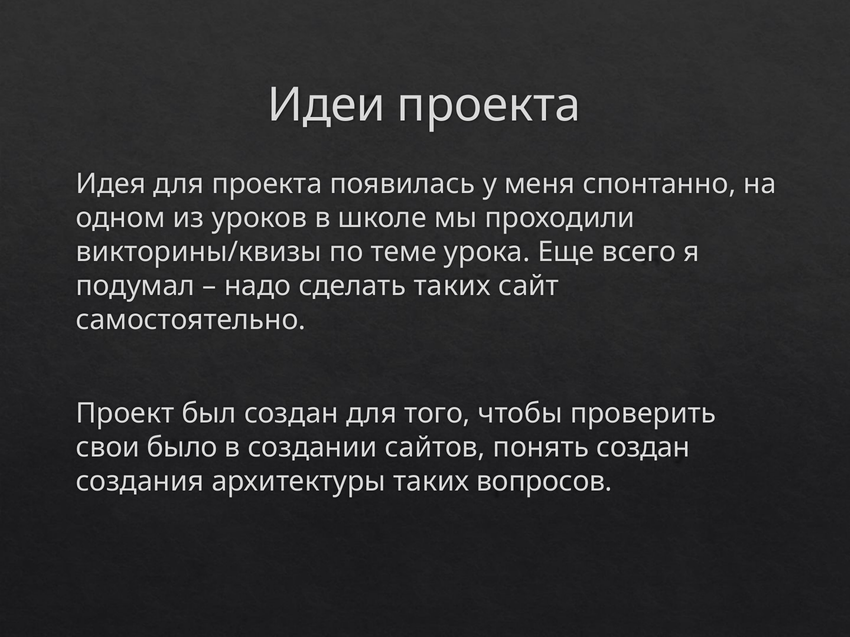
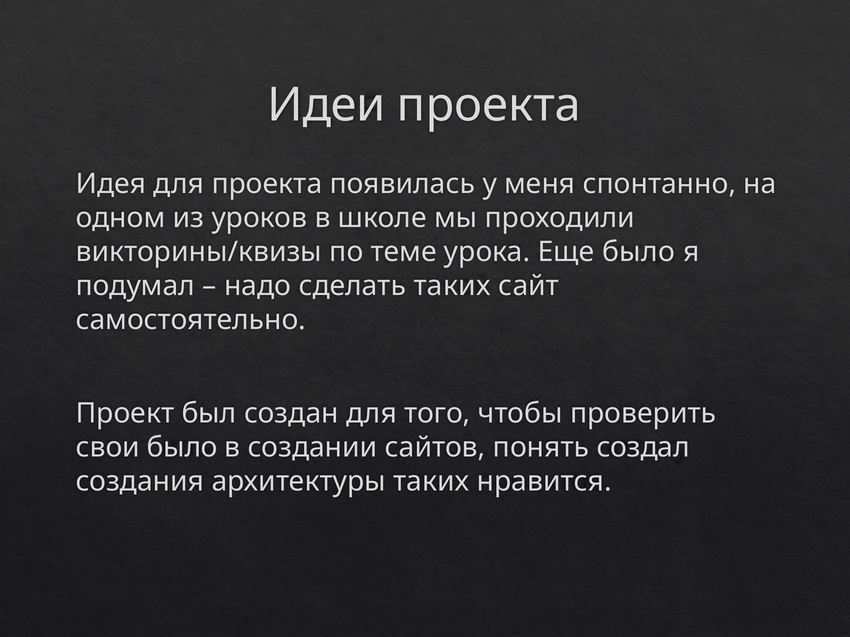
Еще всего: всего -> было (639, 252)
понять создан: создан -> создал (643, 448)
вопросов: вопросов -> нравится (544, 482)
